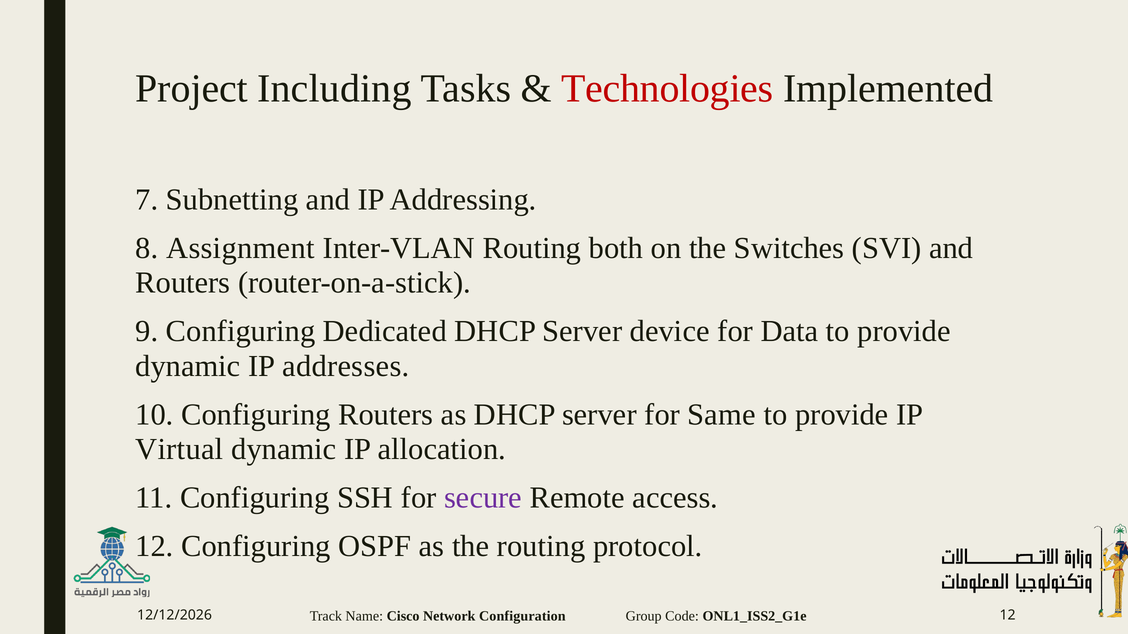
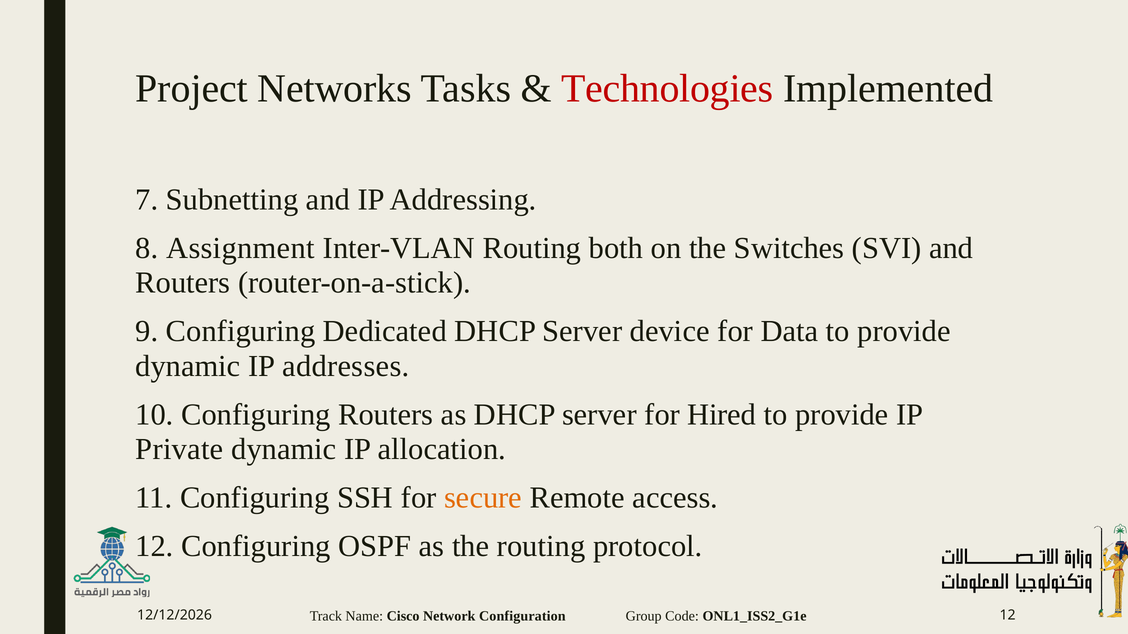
Including: Including -> Networks (335, 89)
Same: Same -> Hired (722, 415)
Virtual: Virtual -> Private (179, 449)
secure colour: purple -> orange (483, 498)
